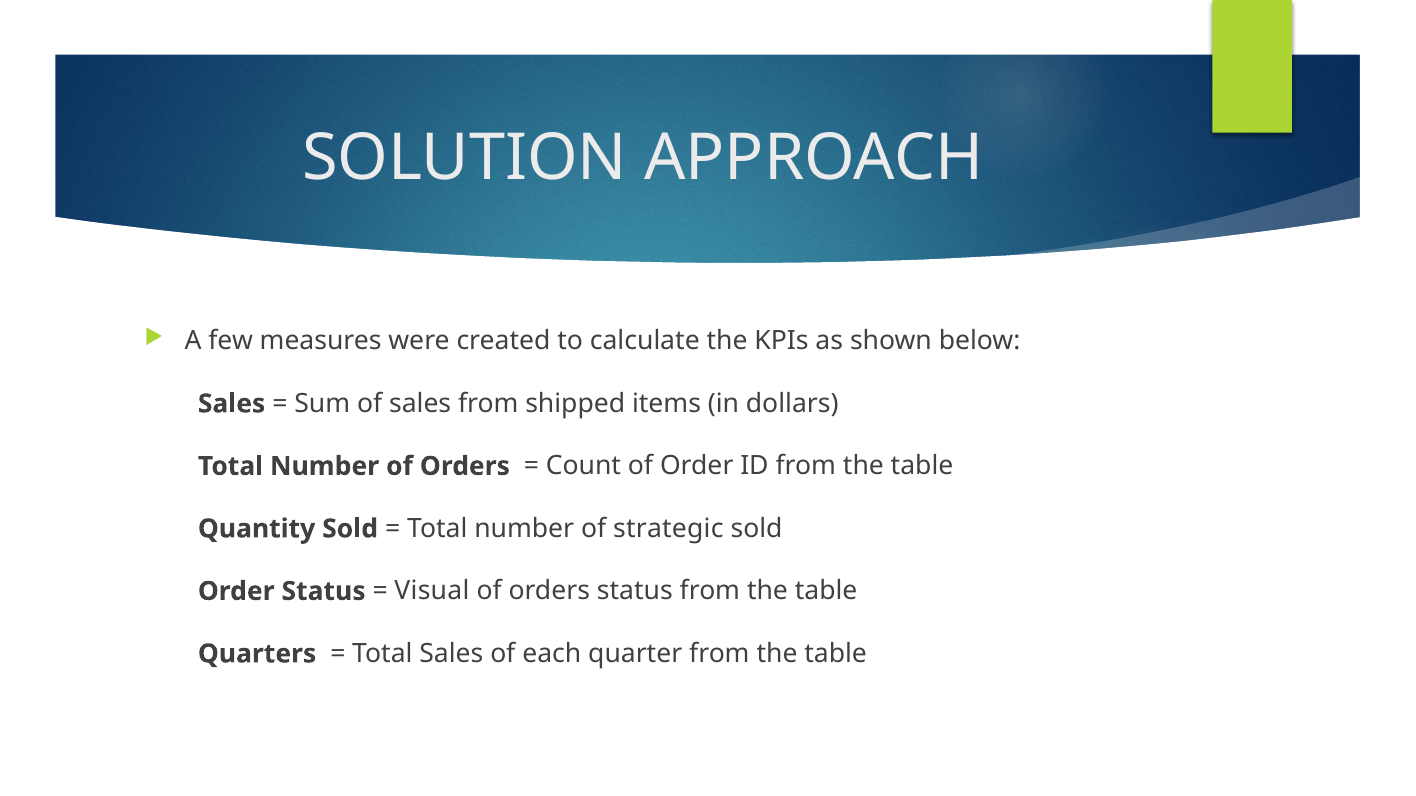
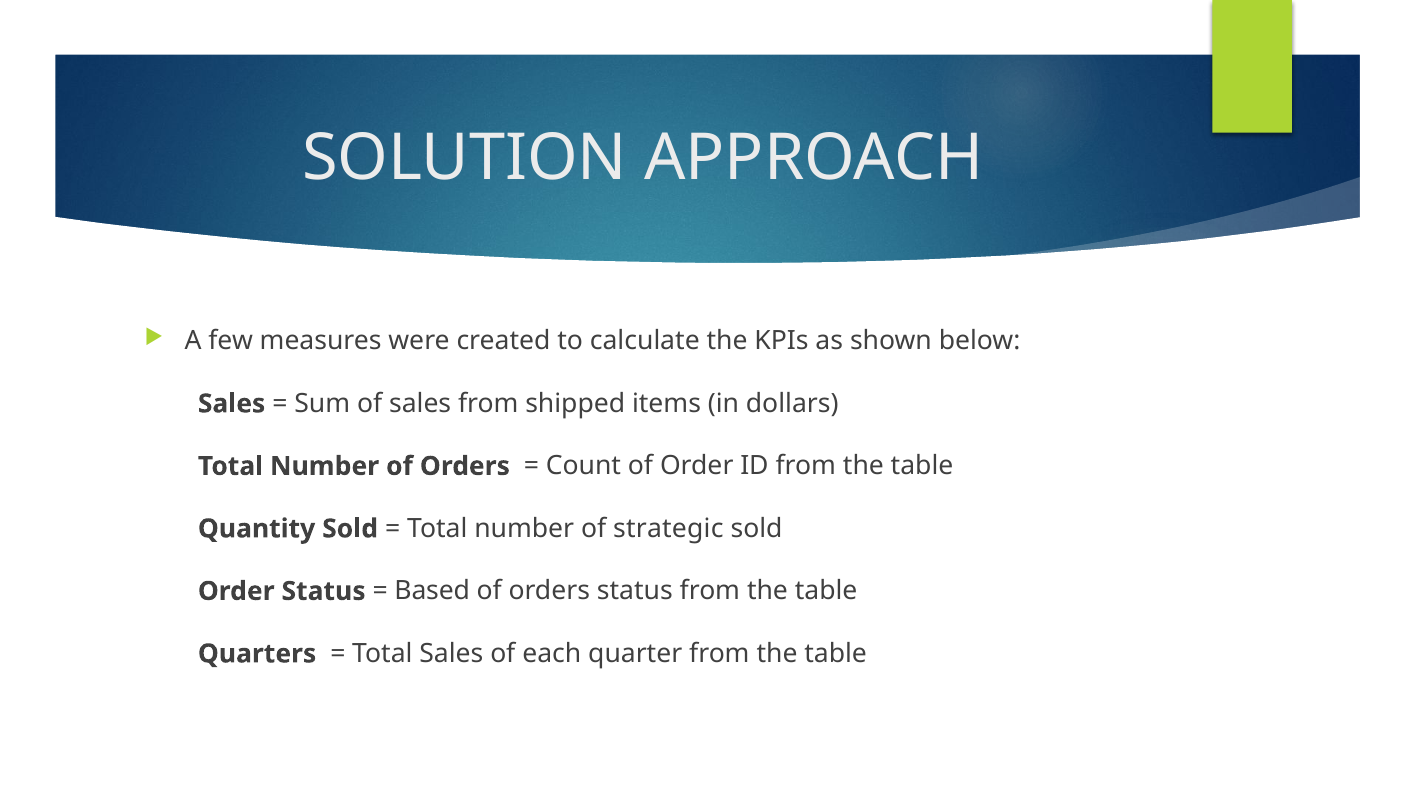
Visual: Visual -> Based (432, 592)
